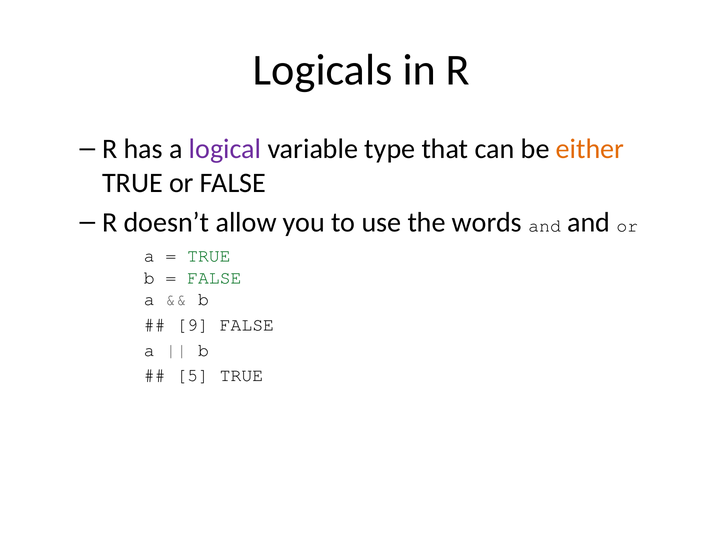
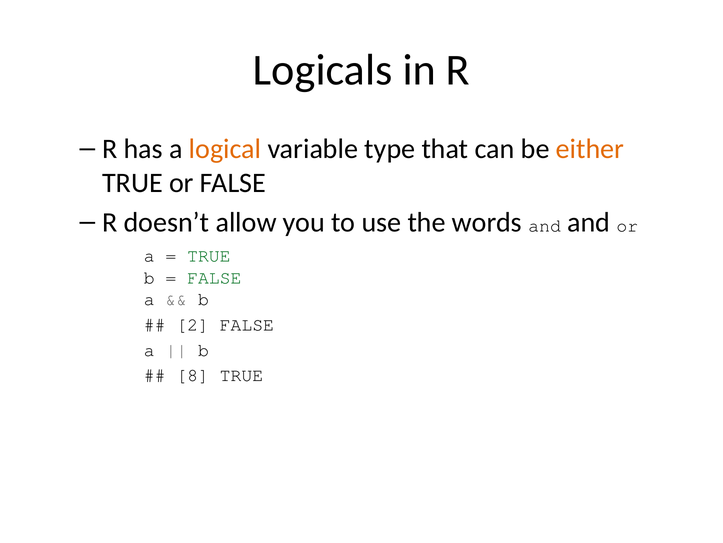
logical colour: purple -> orange (225, 149)
9: 9 -> 2 (193, 324)
5: 5 -> 8 (193, 375)
